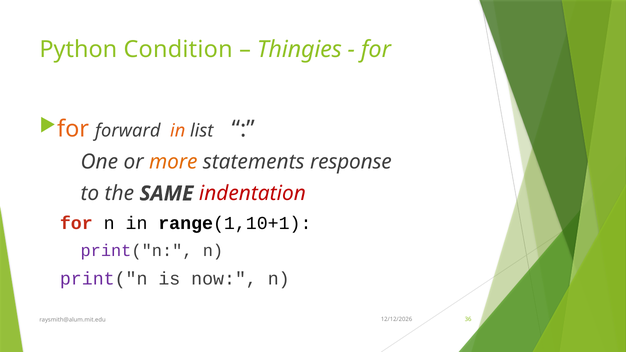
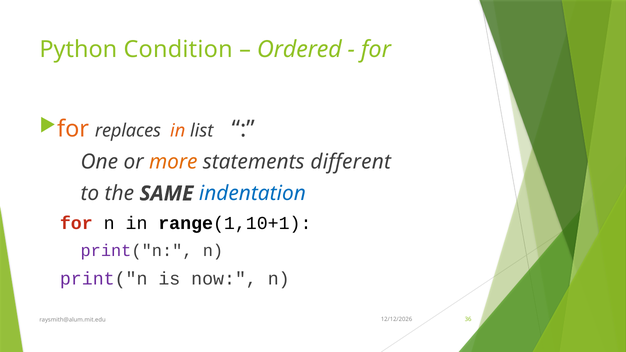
Thingies: Thingies -> Ordered (299, 49)
forward: forward -> replaces (128, 131)
response: response -> different (351, 162)
indentation colour: red -> blue (252, 194)
